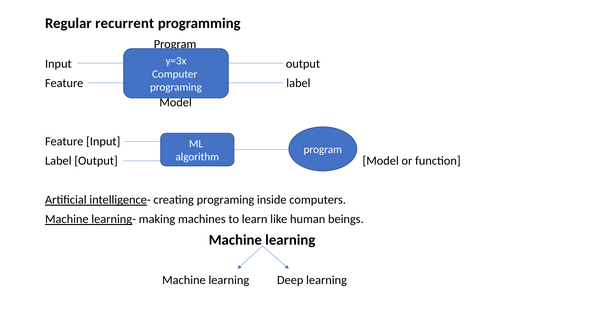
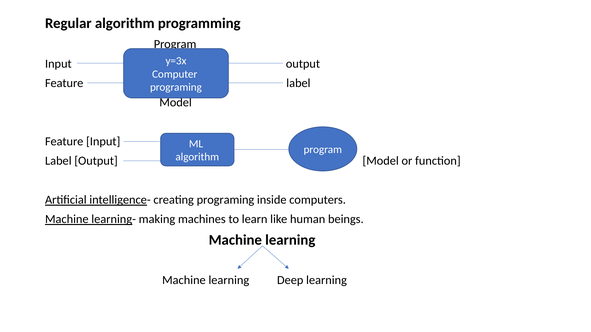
Regular recurrent: recurrent -> algorithm (125, 23)
